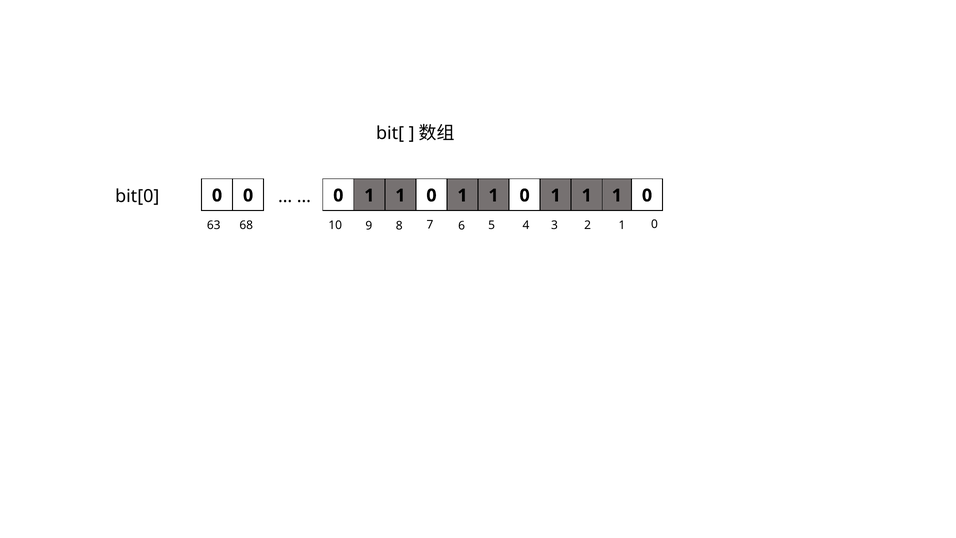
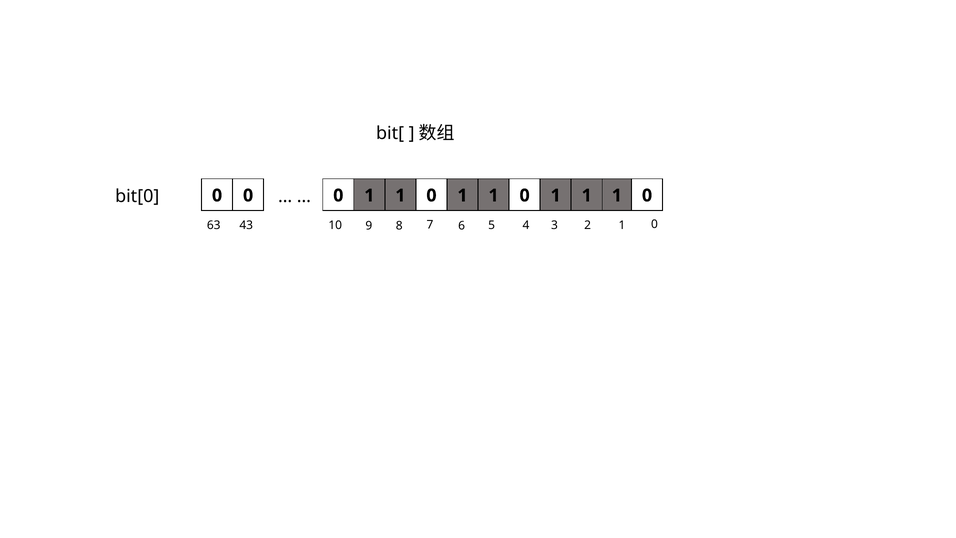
68: 68 -> 43 (246, 225)
